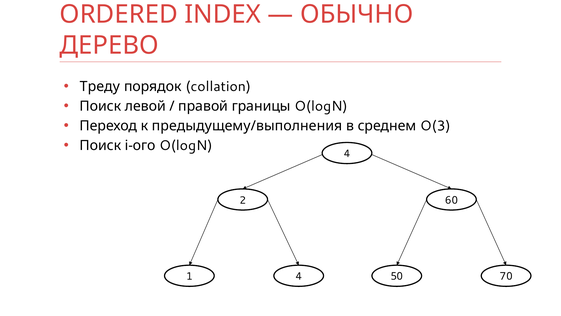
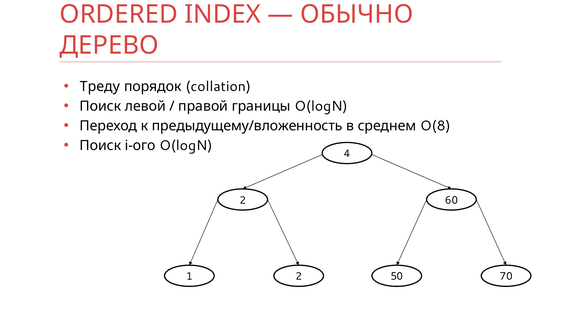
предыдущему/выполнения: предыдущему/выполнения -> предыдущему/вложенность (247, 126)
O(3: O(3 -> O(8 (435, 126)
1 4: 4 -> 2 (299, 276)
